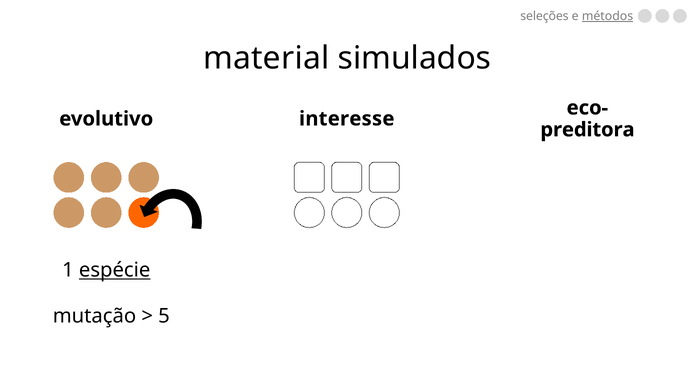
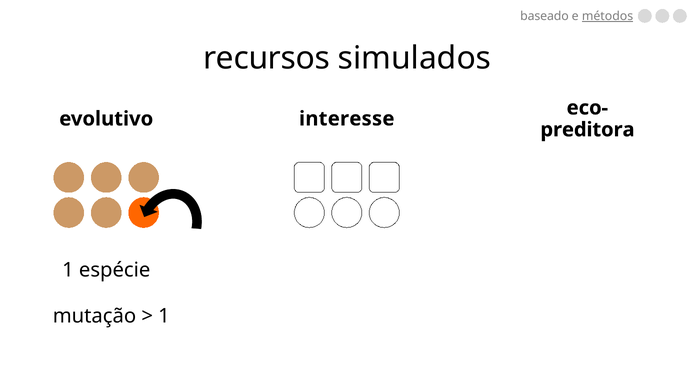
seleções: seleções -> baseado (544, 16)
material: material -> recursos (267, 58)
espécie underline: present -> none (115, 270)
5: 5 -> 1 (164, 316)
